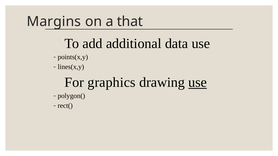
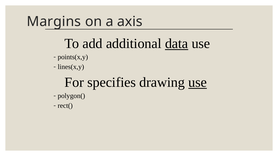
that: that -> axis (130, 22)
data underline: none -> present (177, 44)
graphics: graphics -> specifies (112, 83)
